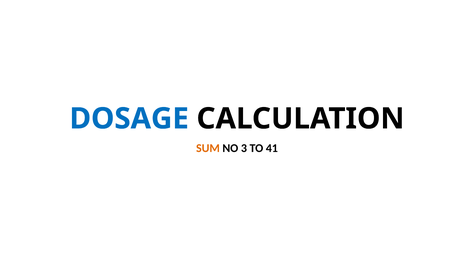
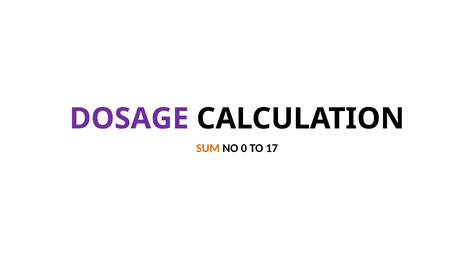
DOSAGE colour: blue -> purple (129, 118)
3: 3 -> 0 (244, 148)
41: 41 -> 17 (272, 148)
